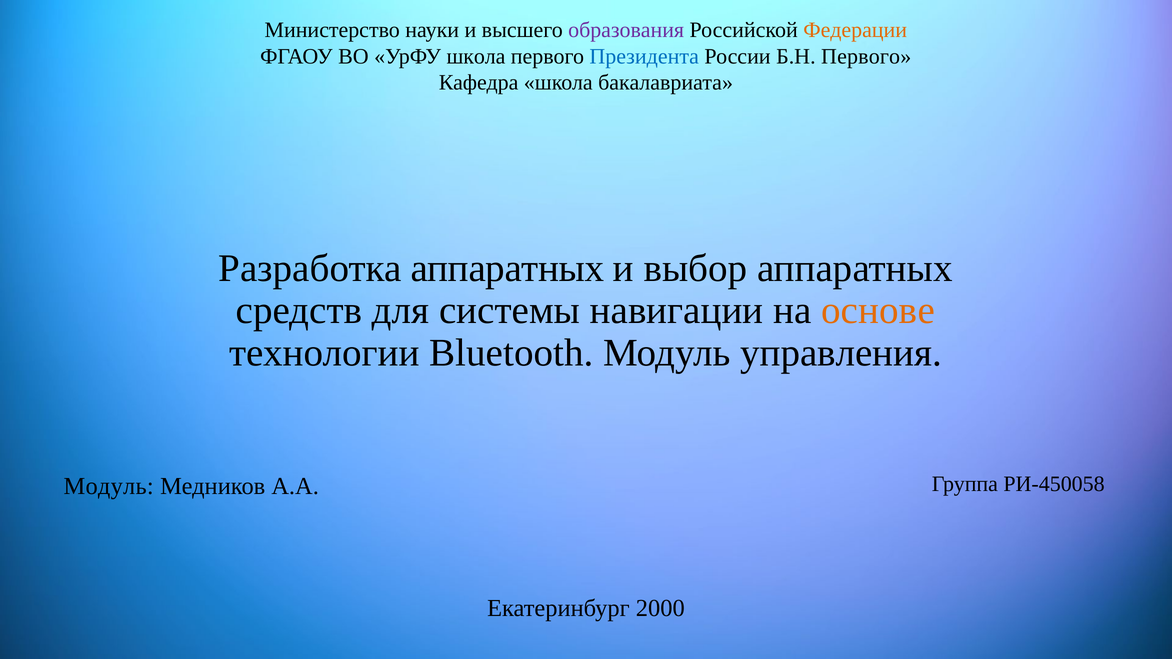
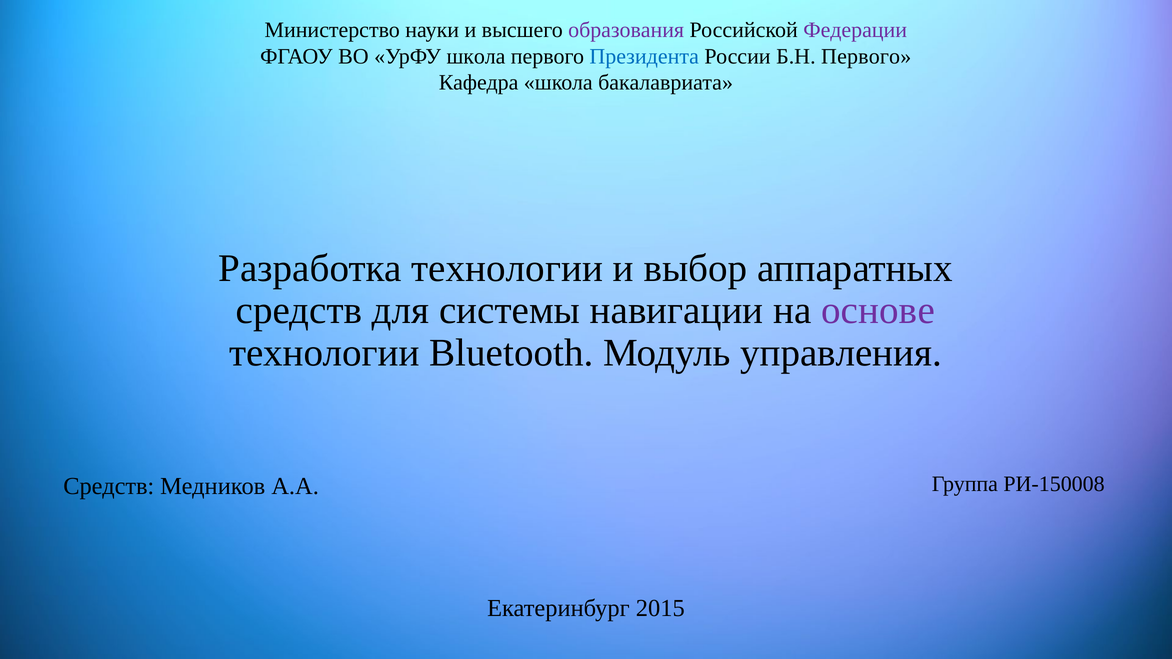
Федерации colour: orange -> purple (855, 30)
Разработка аппаратных: аппаратных -> технологии (507, 268)
основе colour: orange -> purple (878, 311)
РИ-450058: РИ-450058 -> РИ-150008 (1054, 484)
Модуль: Модуль -> Средств (109, 486)
2000: 2000 -> 2015 (660, 609)
